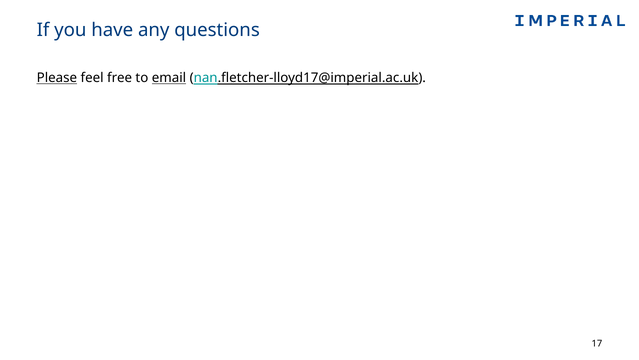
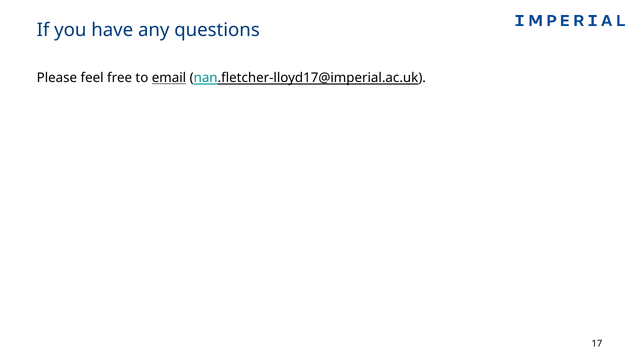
Please underline: present -> none (57, 78)
